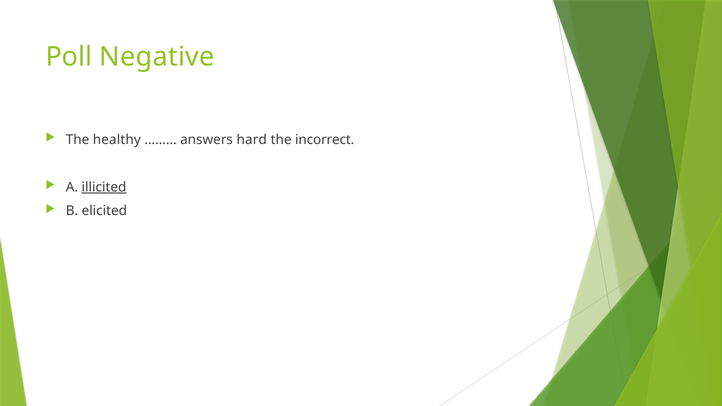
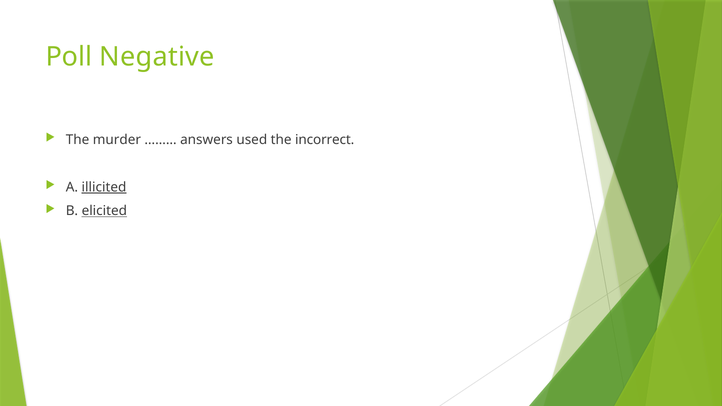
healthy: healthy -> murder (117, 140)
hard: hard -> used (252, 140)
elicited underline: none -> present (104, 211)
